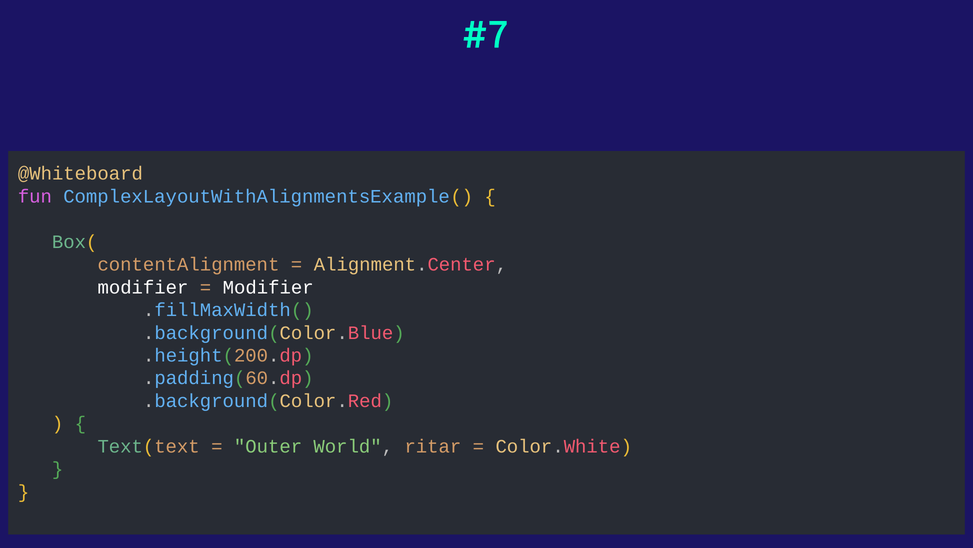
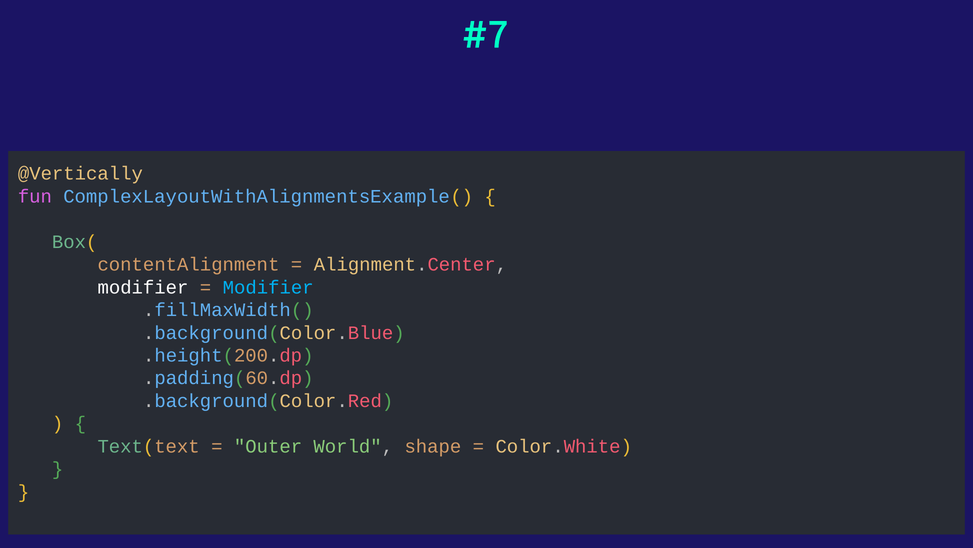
@Whiteboard: @Whiteboard -> @Vertically (80, 173)
Modifier colour: white -> light blue (268, 287)
ritar: ritar -> shape (433, 446)
